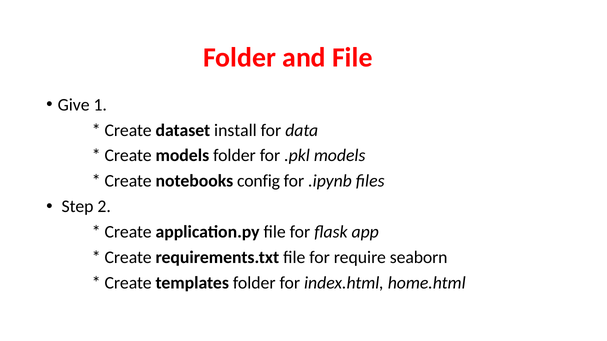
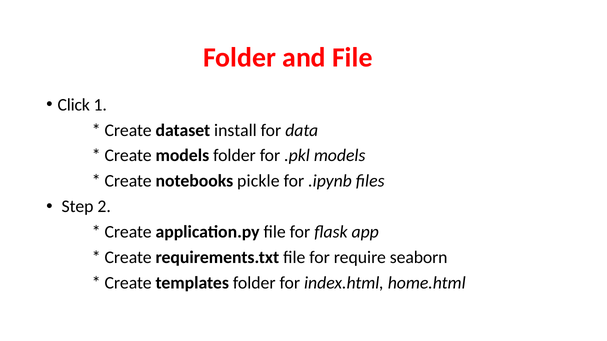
Give: Give -> Click (74, 105)
config: config -> pickle (258, 181)
